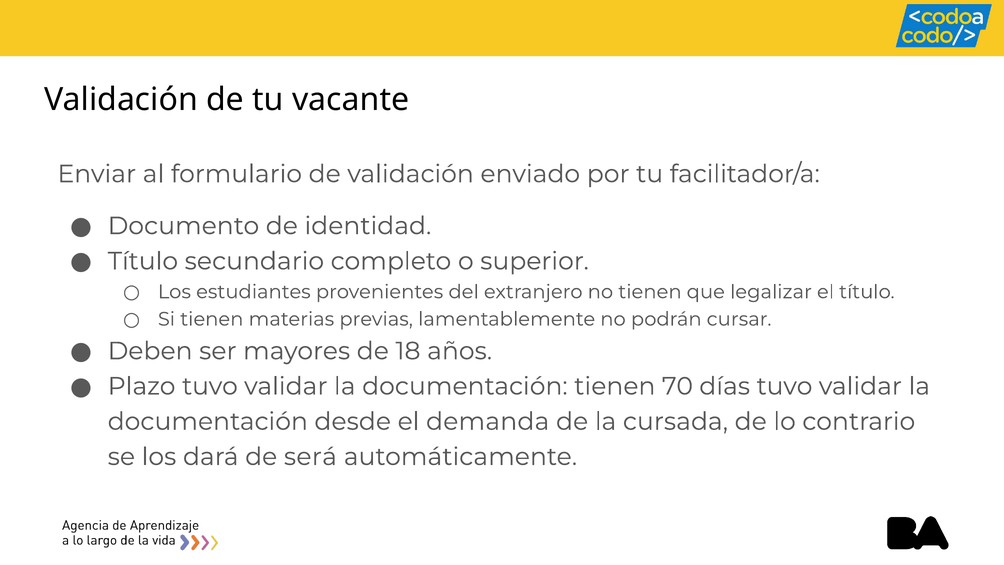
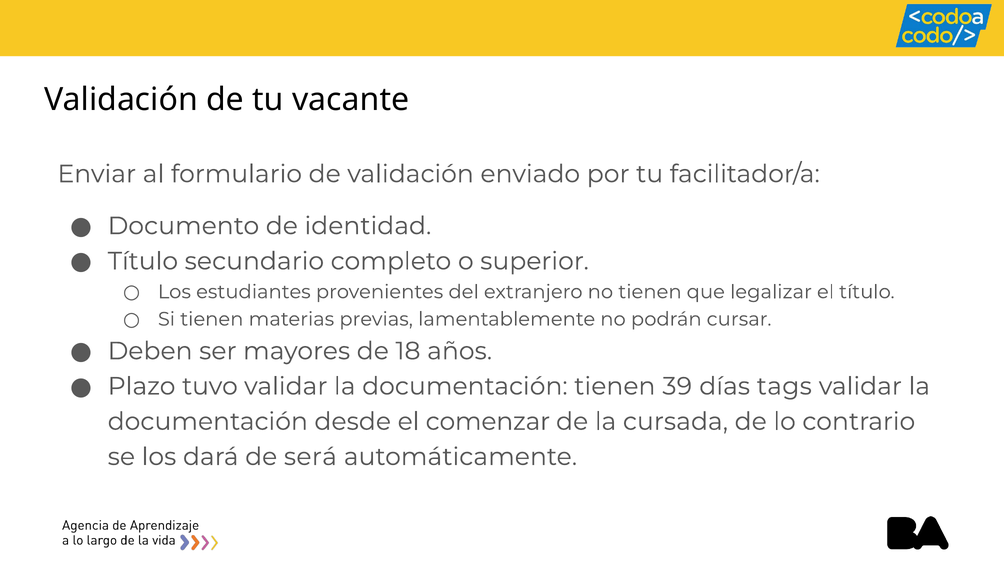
70: 70 -> 39 (677, 386)
días tuvo: tuvo -> tags (784, 386)
demanda: demanda -> comenzar (488, 421)
